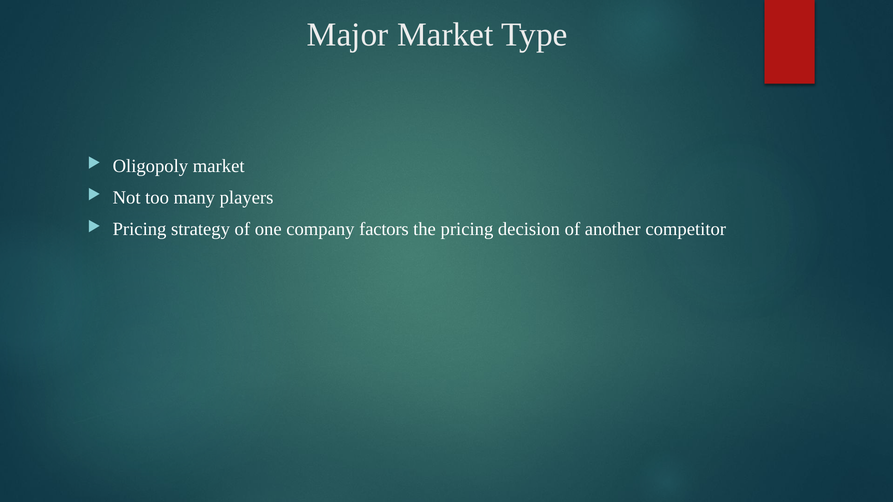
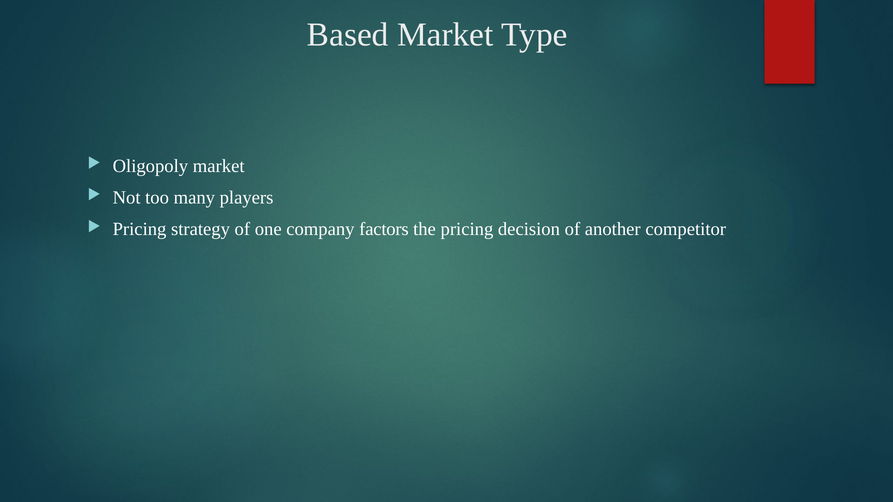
Major: Major -> Based (348, 35)
